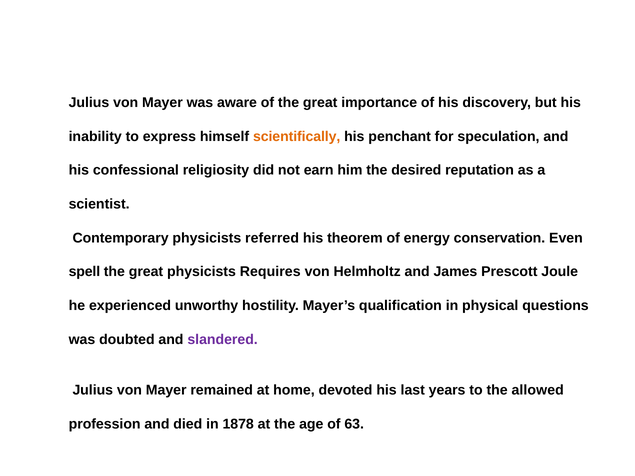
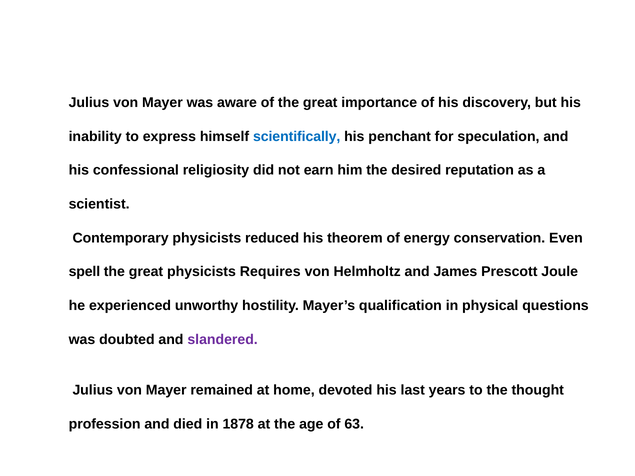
scientifically colour: orange -> blue (297, 136)
referred: referred -> reduced (272, 238)
allowed: allowed -> thought (538, 390)
